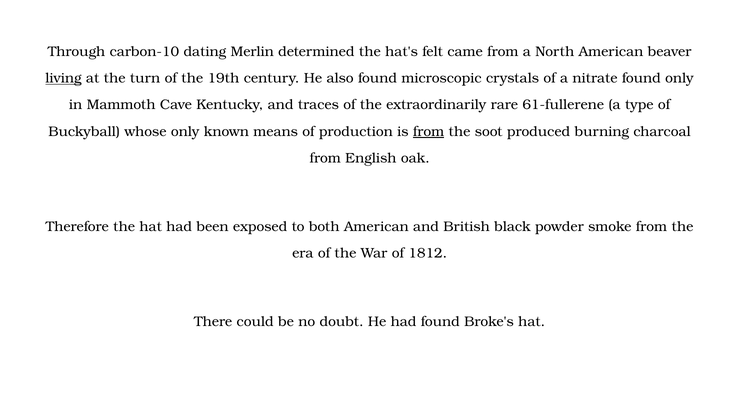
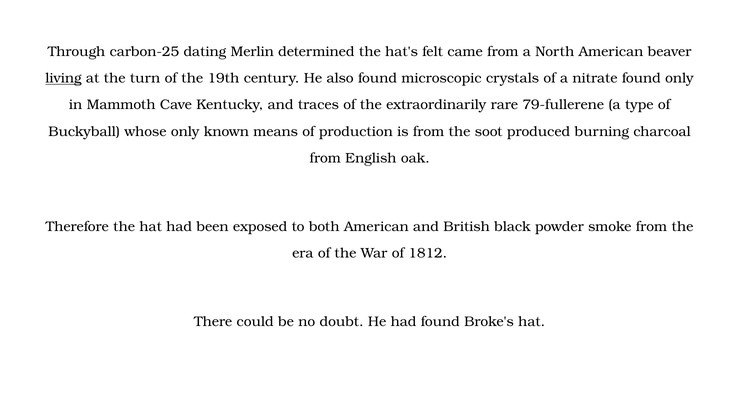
carbon-10: carbon-10 -> carbon-25 (144, 52)
61-fullerene: 61-fullerene -> 79-fullerene (563, 105)
from underline: present -> none (429, 132)
